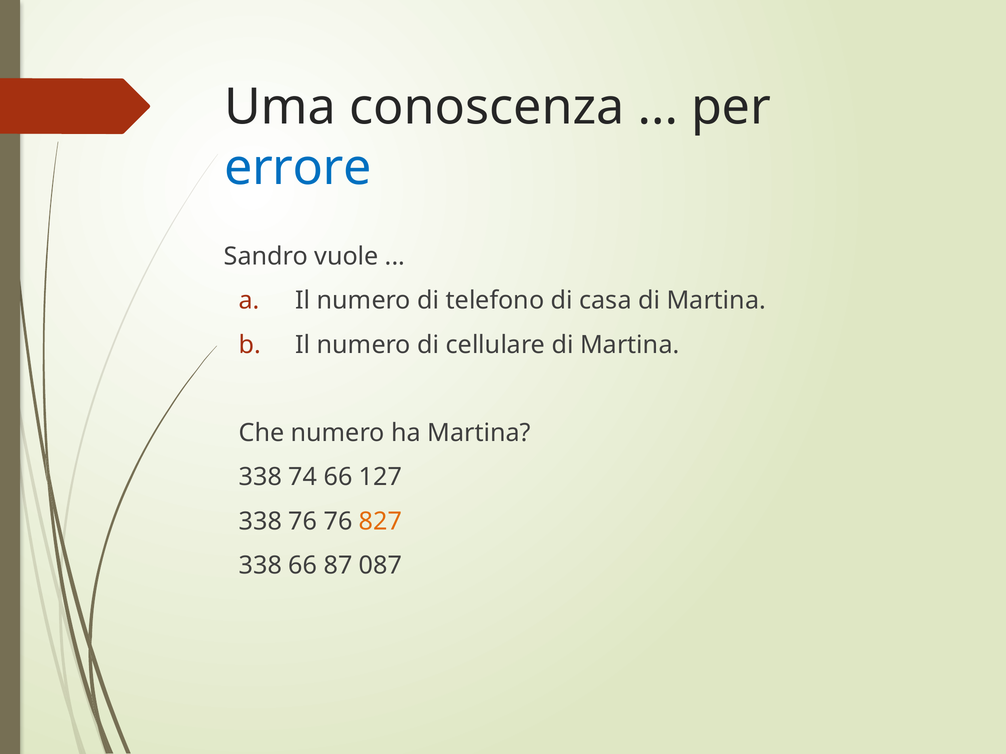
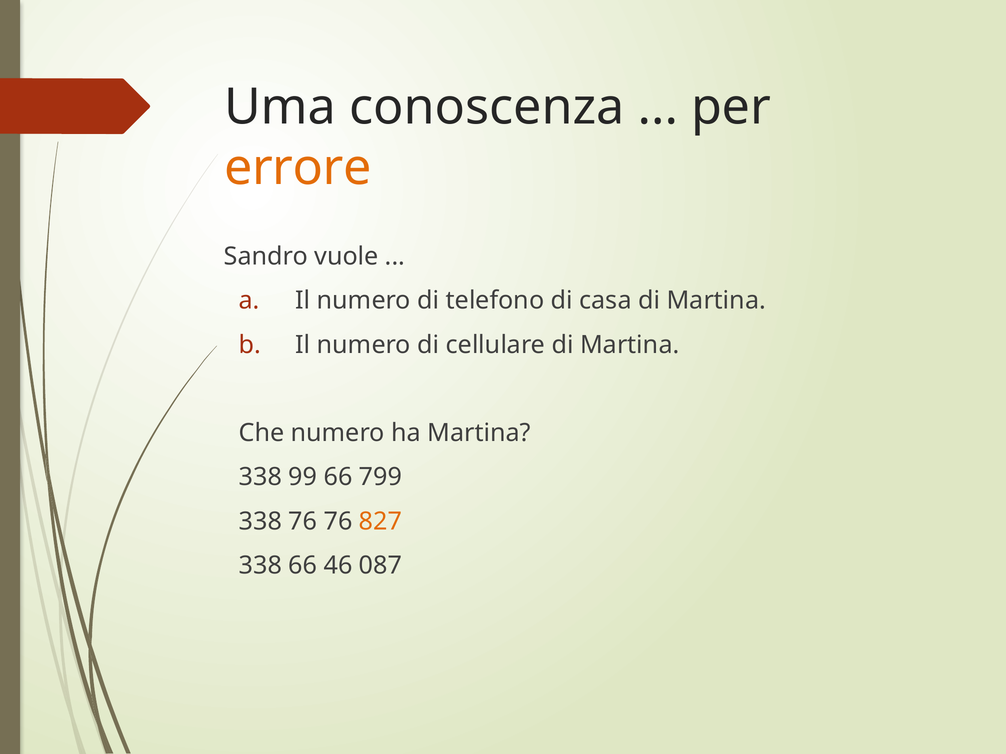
errore colour: blue -> orange (298, 168)
74: 74 -> 99 (303, 477)
127: 127 -> 799 (381, 477)
87: 87 -> 46 (338, 566)
